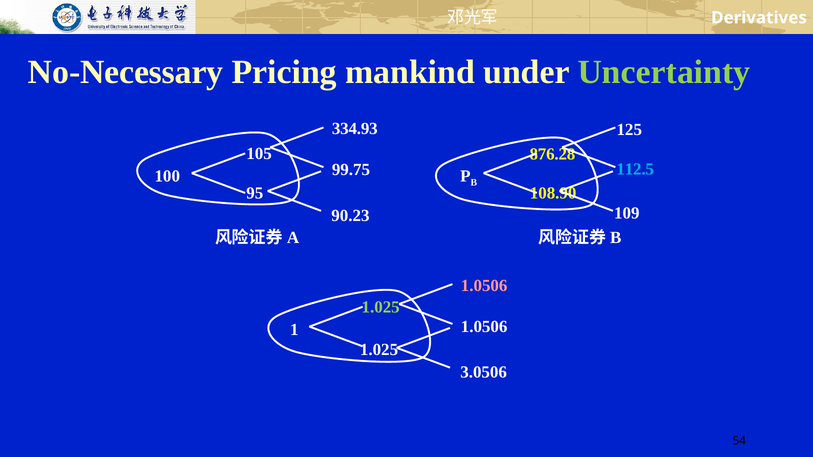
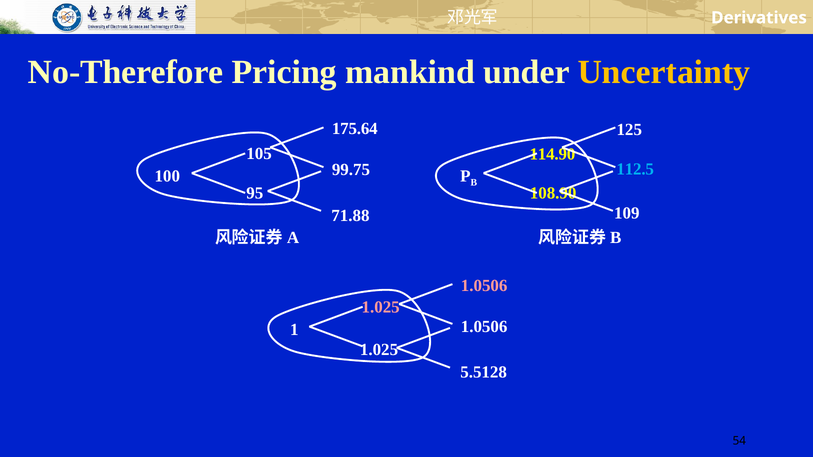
No-Necessary: No-Necessary -> No-Therefore (126, 72)
Uncertainty colour: light green -> yellow (664, 72)
334.93: 334.93 -> 175.64 (355, 129)
876.28: 876.28 -> 114.90 (552, 154)
90.23: 90.23 -> 71.88 (350, 216)
1.025 colour: light green -> pink (381, 307)
3.0506: 3.0506 -> 5.5128 (484, 373)
